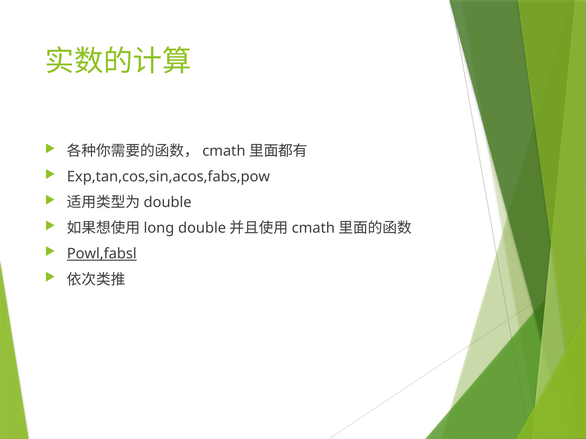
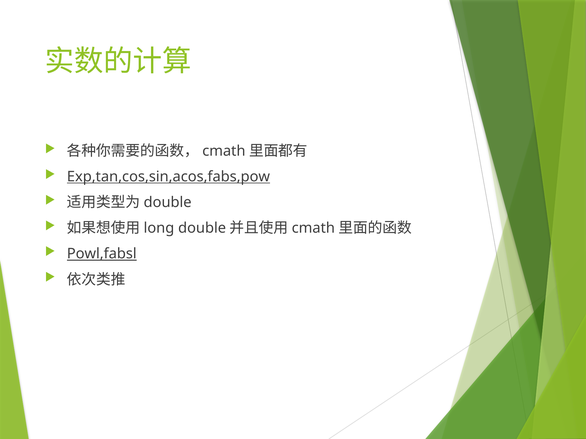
Exp,tan,cos,sin,acos,fabs,pow underline: none -> present (168, 177)
